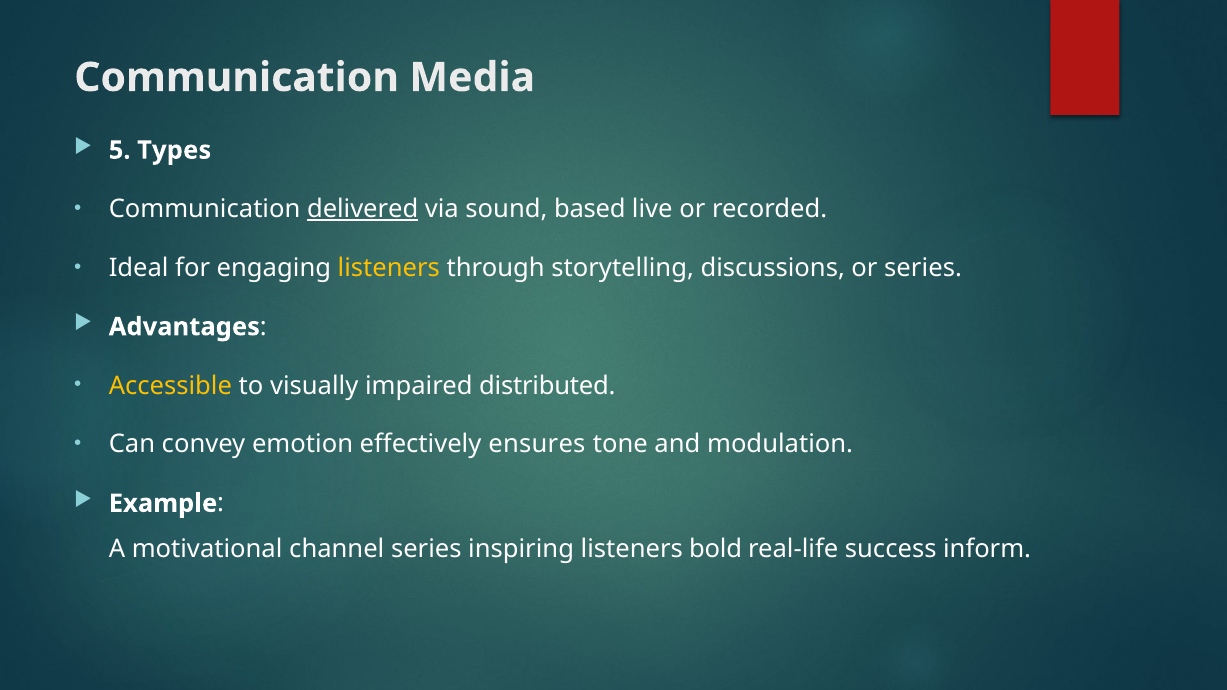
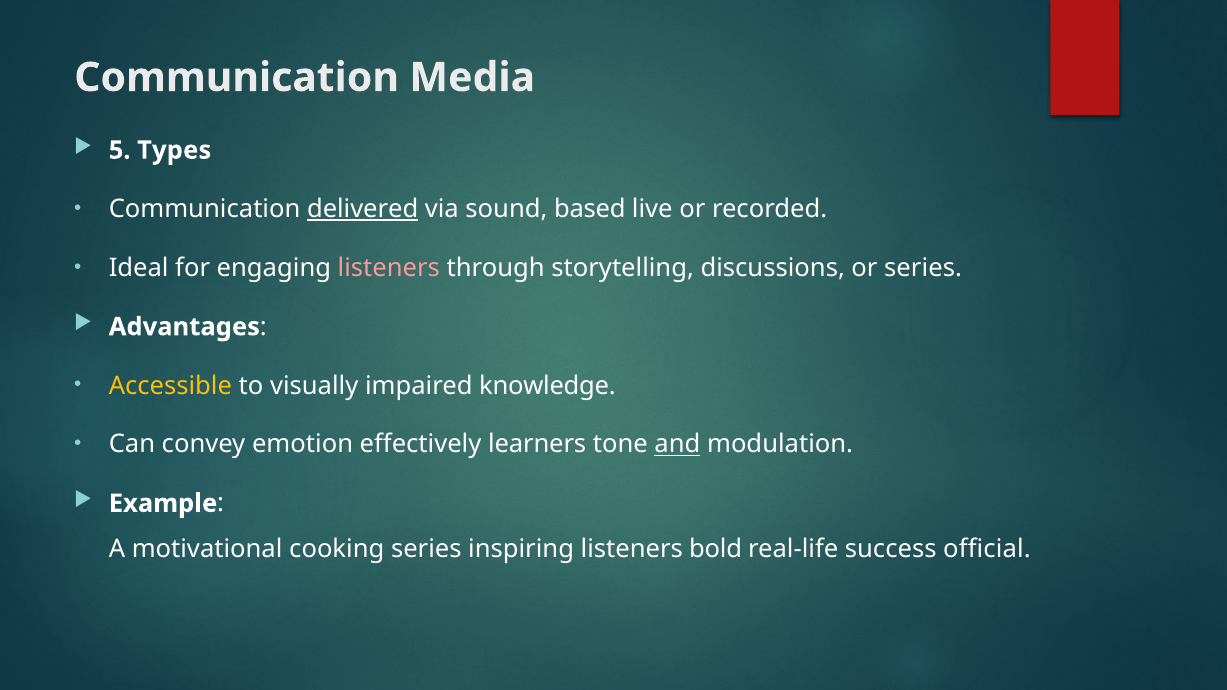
listeners colour: yellow -> pink (389, 268)
distributed: distributed -> knowledge (547, 386)
ensures: ensures -> learners (537, 445)
and underline: none -> present (677, 445)
channel: channel -> cooking (337, 550)
inform: inform -> official (987, 550)
